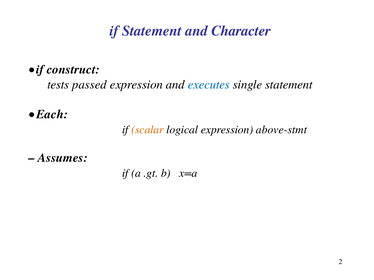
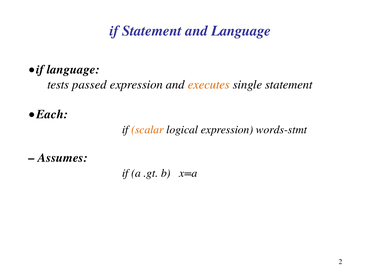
and Character: Character -> Language (241, 31)
if construct: construct -> language (73, 70)
executes colour: blue -> orange (209, 85)
above-stmt: above-stmt -> words-stmt (282, 130)
